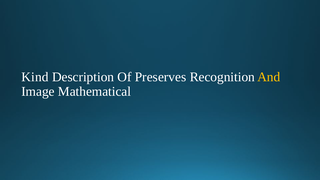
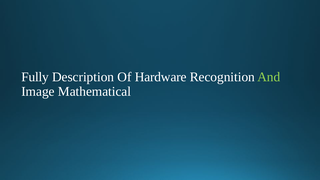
Kind: Kind -> Fully (35, 77)
Preserves: Preserves -> Hardware (161, 77)
And colour: yellow -> light green (269, 77)
